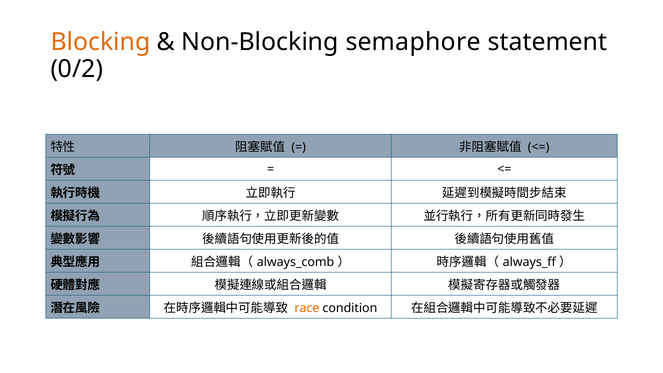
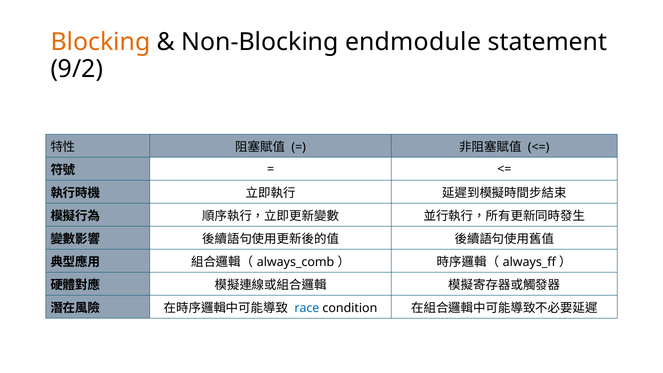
semaphore: semaphore -> endmodule (413, 42)
0/2: 0/2 -> 9/2 (77, 69)
race colour: orange -> blue (307, 308)
